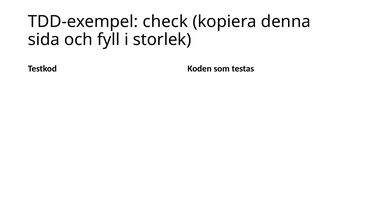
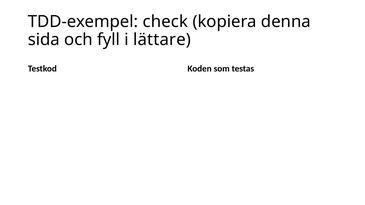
storlek: storlek -> lättare (162, 40)
